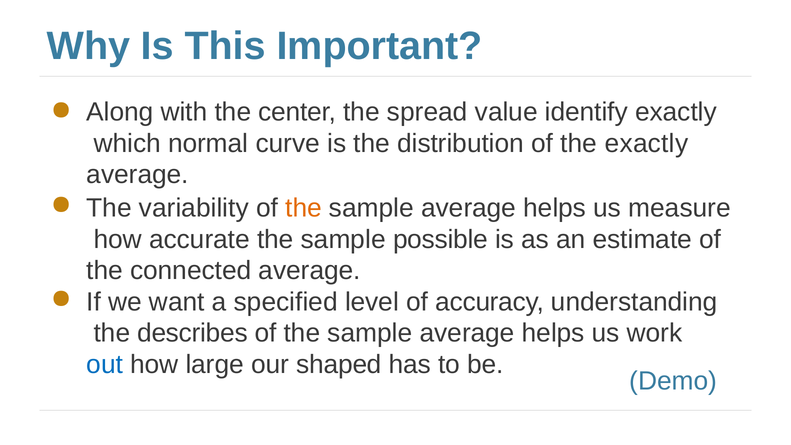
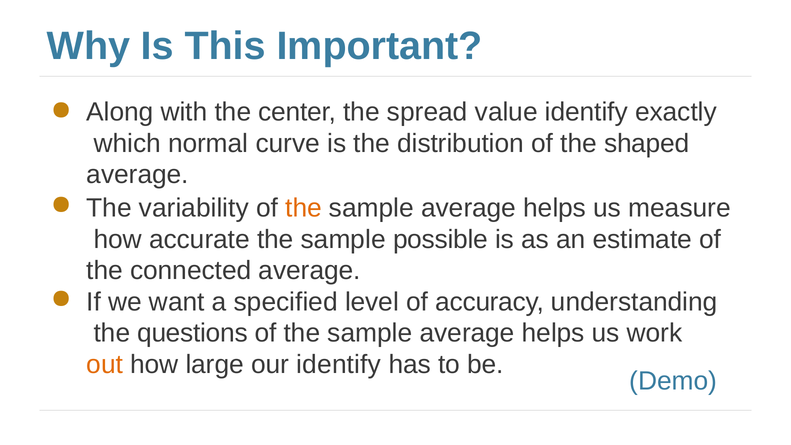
the exactly: exactly -> shaped (647, 143)
describes: describes -> questions (192, 333)
out colour: blue -> orange (105, 365)
our shaped: shaped -> identify (339, 365)
